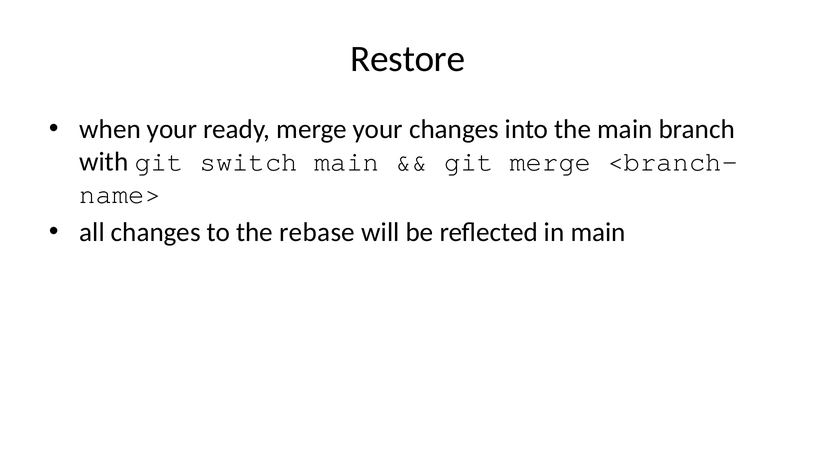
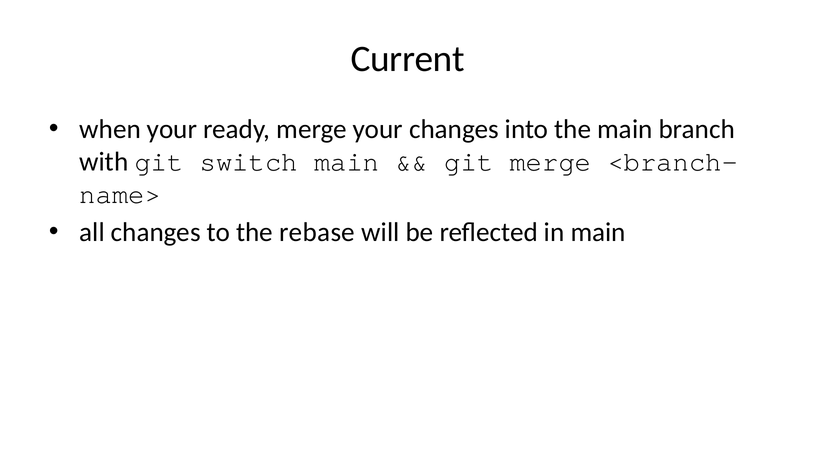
Restore: Restore -> Current (408, 59)
